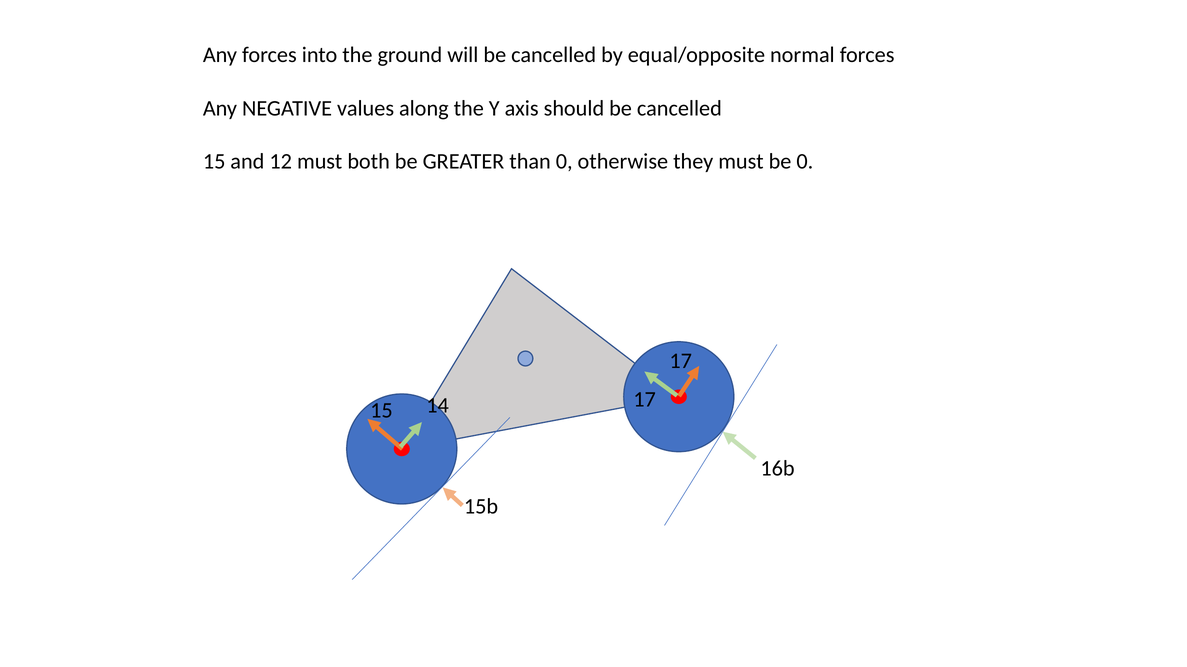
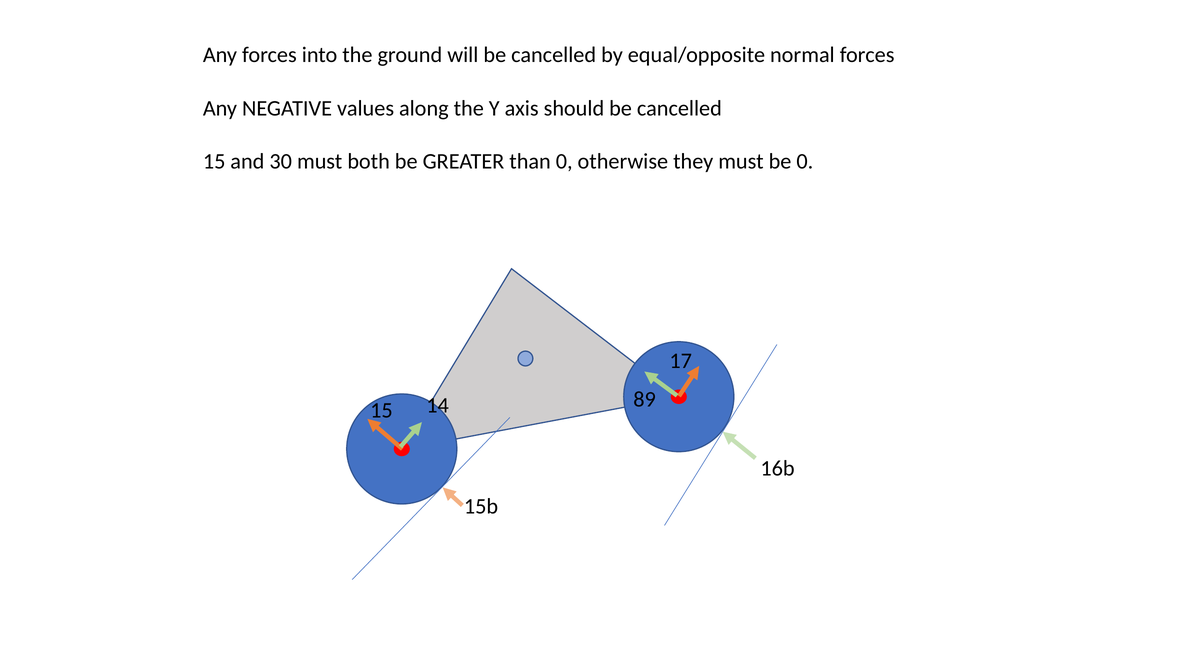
12: 12 -> 30 (281, 162)
15 17: 17 -> 89 (645, 400)
